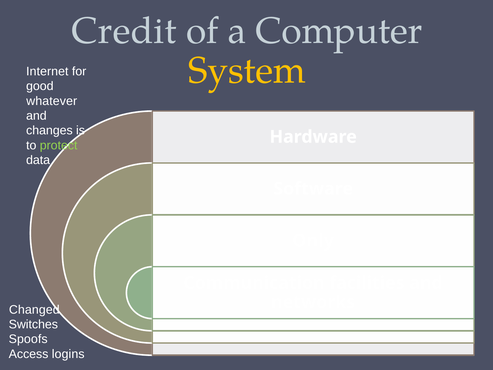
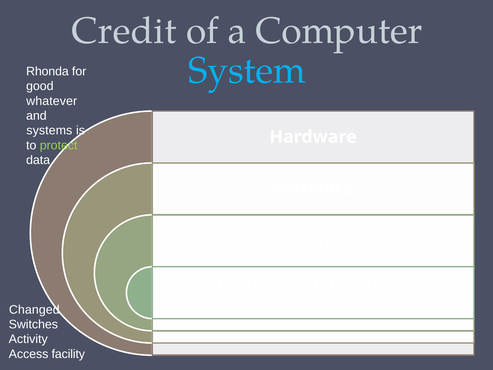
System colour: yellow -> light blue (247, 70)
Internet: Internet -> Rhonda (47, 71)
changes: changes -> systems (49, 130)
Spoofs: Spoofs -> Activity (28, 339)
logins: logins -> facility (68, 354)
